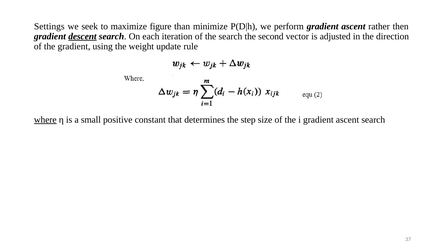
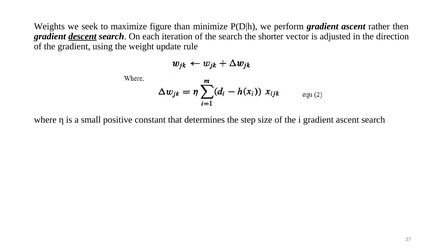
Settings: Settings -> Weights (49, 26)
second: second -> shorter (271, 36)
where underline: present -> none (45, 119)
